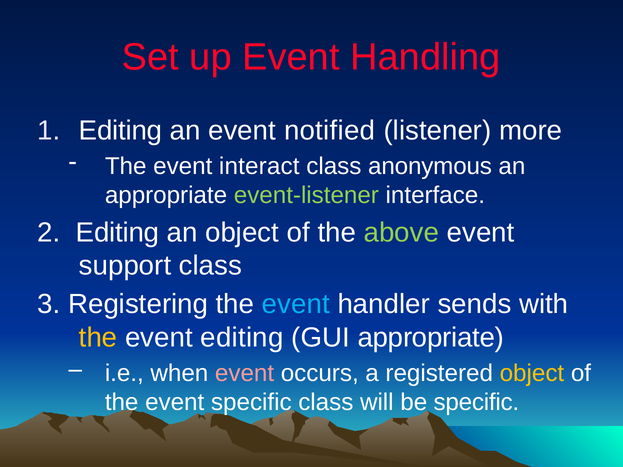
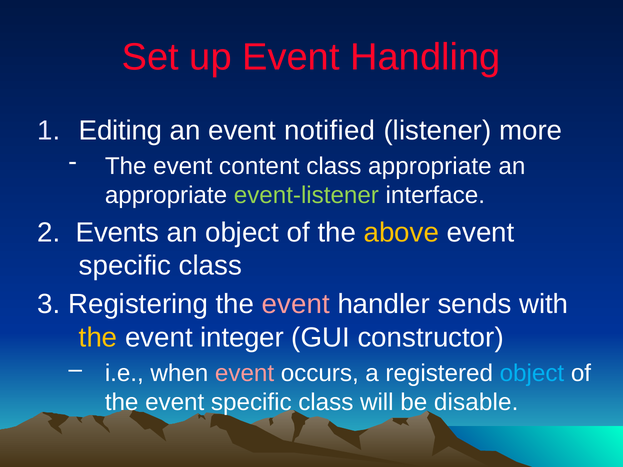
interact: interact -> content (259, 166)
class anonymous: anonymous -> appropriate (430, 166)
2 Editing: Editing -> Events (118, 233)
above colour: light green -> yellow (401, 233)
support: support -> specific (125, 266)
event colour: light blue -> pink (296, 305)
event editing: editing -> integer (242, 338)
GUI appropriate: appropriate -> constructor (431, 338)
object colour: yellow -> light blue (532, 374)
be specific: specific -> disable (476, 403)
